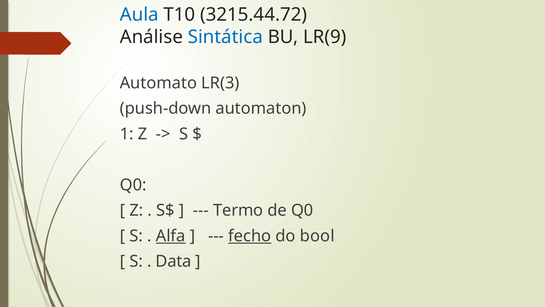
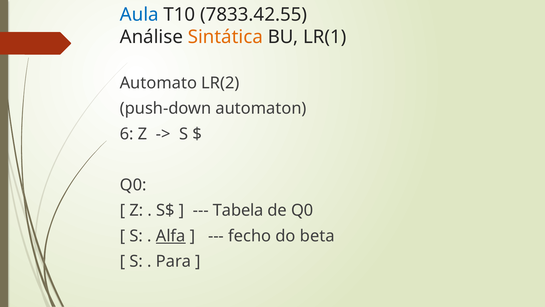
3215.44.72: 3215.44.72 -> 7833.42.55 (254, 15)
Sintática colour: blue -> orange (225, 37)
LR(9: LR(9 -> LR(1 (325, 37)
LR(3: LR(3 -> LR(2 (220, 83)
1: 1 -> 6 (127, 134)
Termo: Termo -> Tabela (238, 210)
fecho underline: present -> none (250, 236)
bool: bool -> beta (317, 236)
Data: Data -> Para (173, 261)
